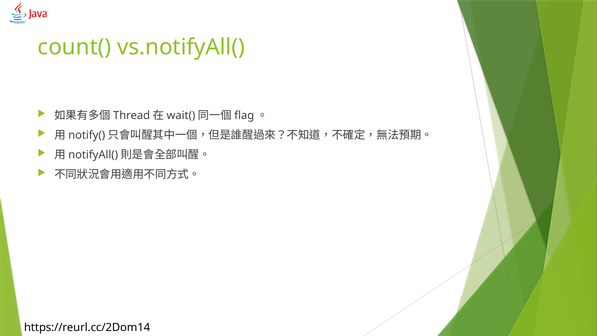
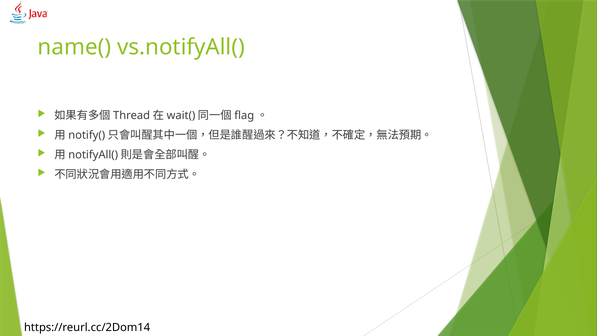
count(: count( -> name( (74, 47)
